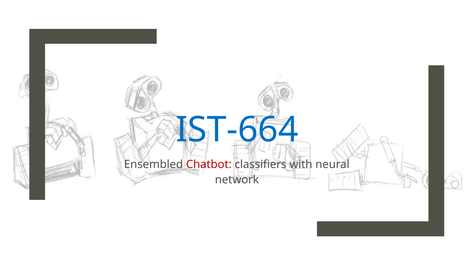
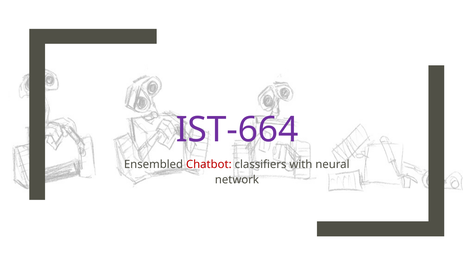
IST-664 colour: blue -> purple (237, 130)
